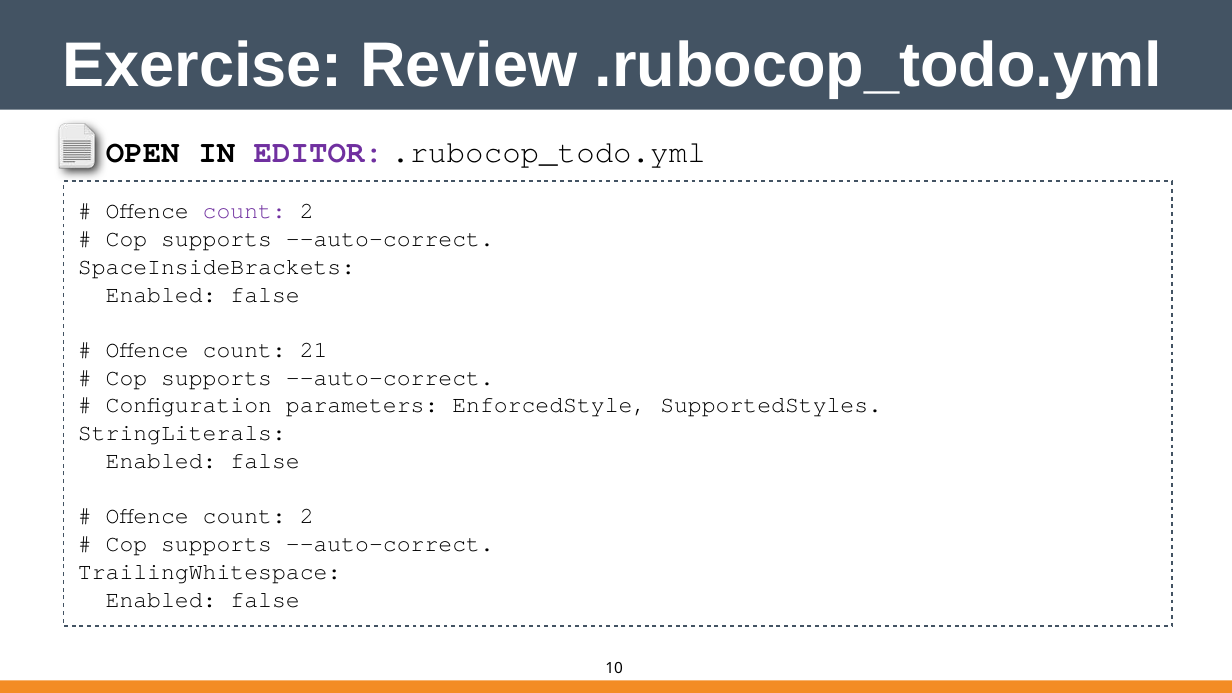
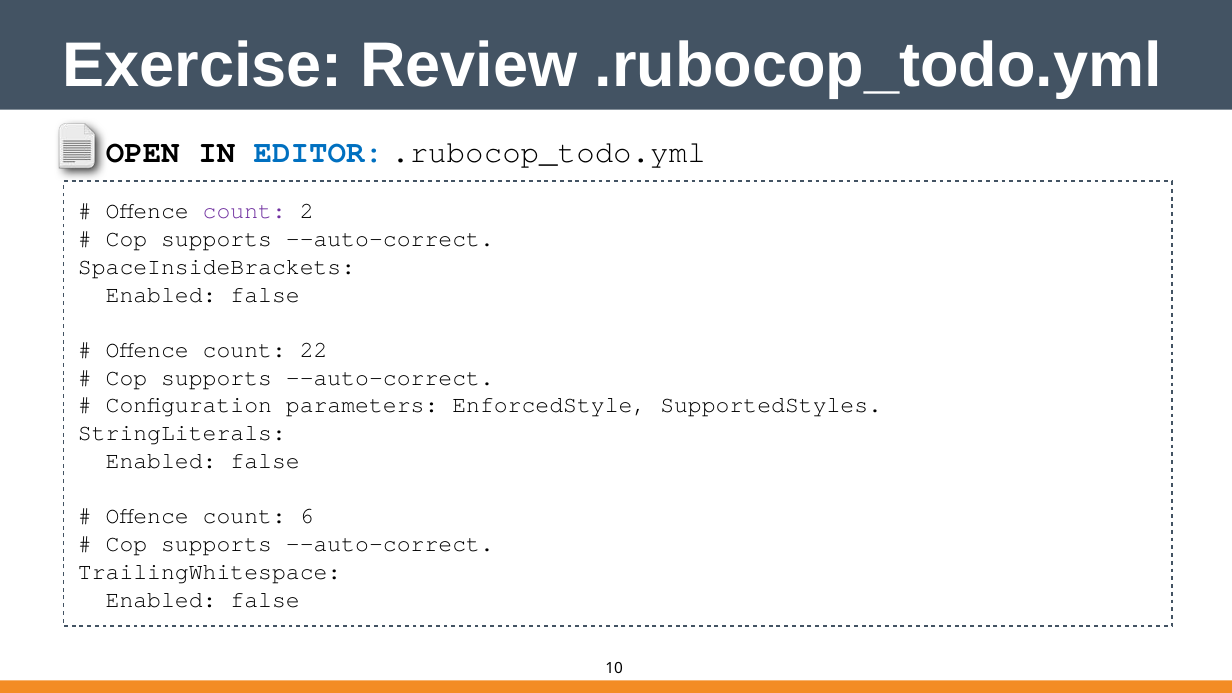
EDITOR colour: purple -> blue (318, 152)
21: 21 -> 22 (314, 350)
2: 2 -> 6 (307, 516)
